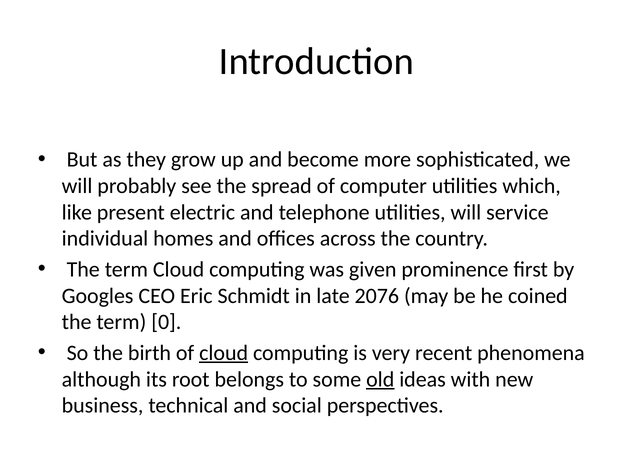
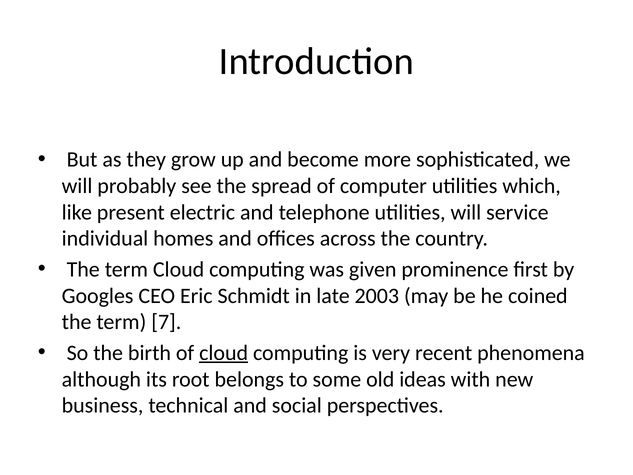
2076: 2076 -> 2003 (377, 296)
0: 0 -> 7 (166, 322)
old underline: present -> none (380, 379)
